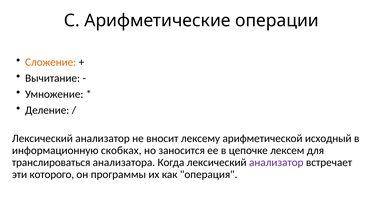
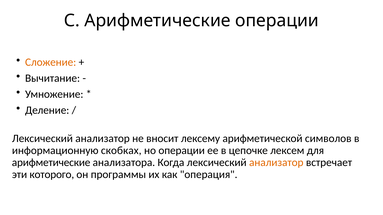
исходный: исходный -> символов (328, 139)
но заносится: заносится -> операции (182, 151)
транслироваться: транслироваться -> арифметические (51, 163)
анализатор colour: purple -> orange (276, 163)
